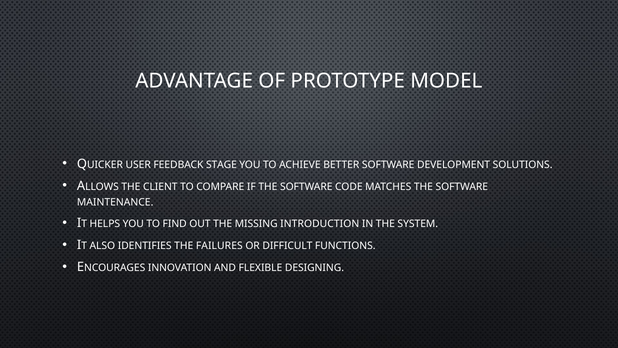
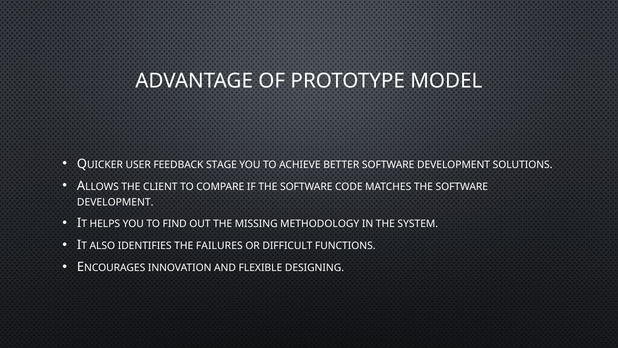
MAINTENANCE: MAINTENANCE -> DEVELOPMENT (115, 202)
INTRODUCTION: INTRODUCTION -> METHODOLOGY (320, 224)
